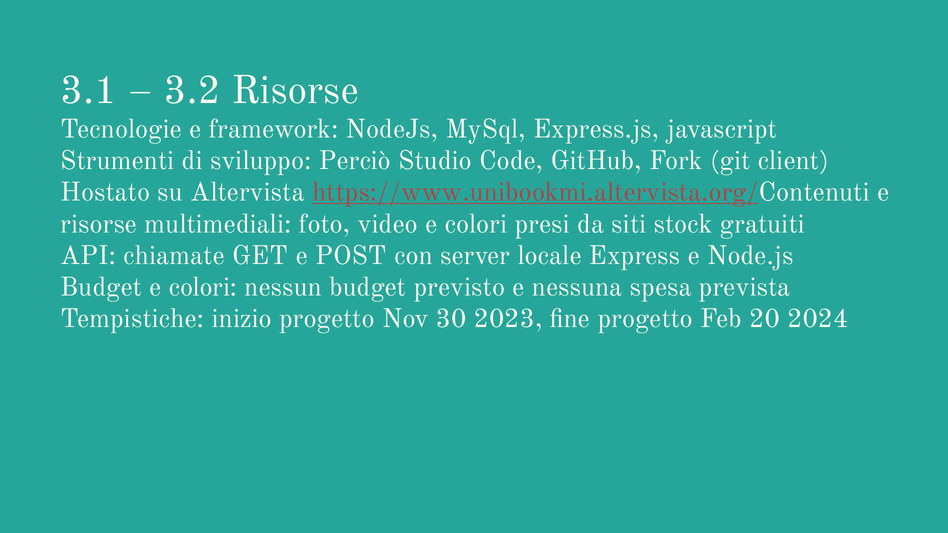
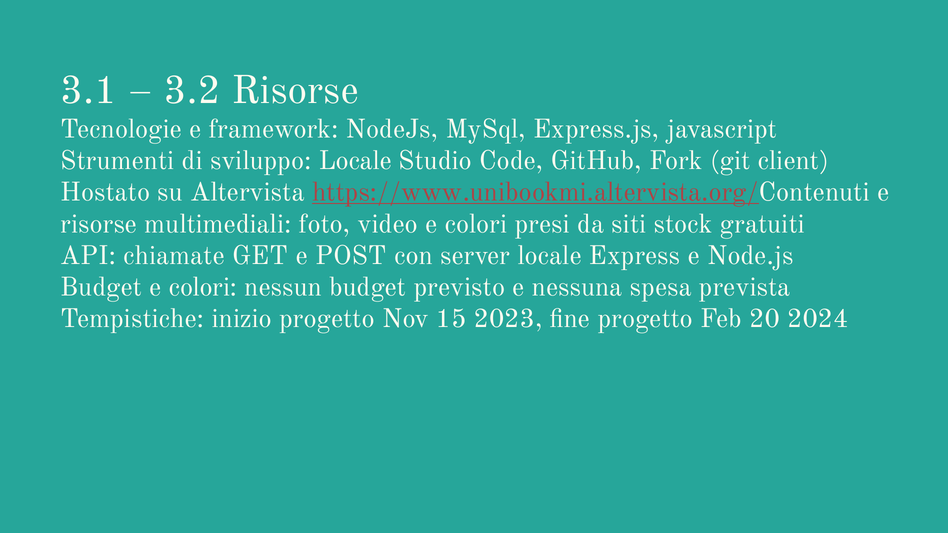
sviluppo Perciò: Perciò -> Locale (355, 161)
30: 30 -> 15 (451, 319)
